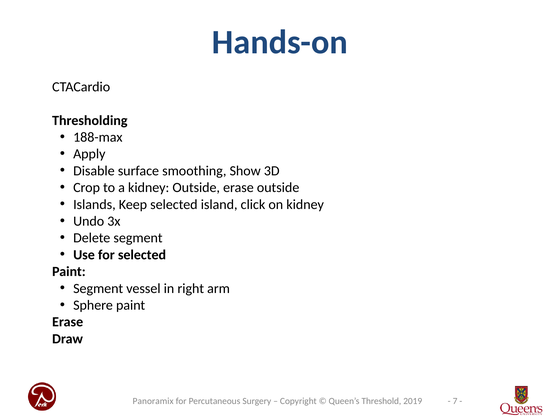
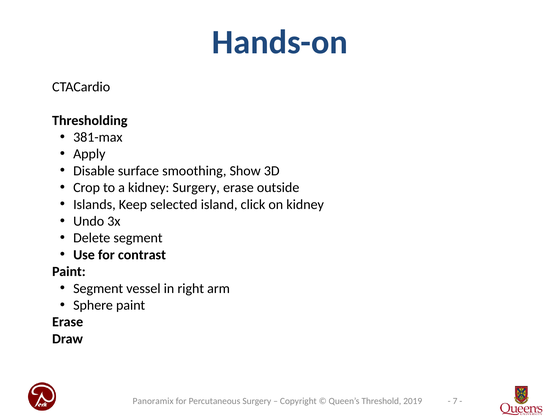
188-max: 188-max -> 381-max (98, 137)
kidney Outside: Outside -> Surgery (196, 188)
for selected: selected -> contrast (142, 255)
